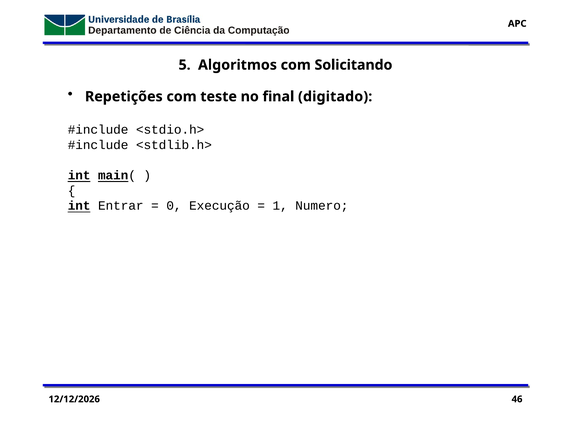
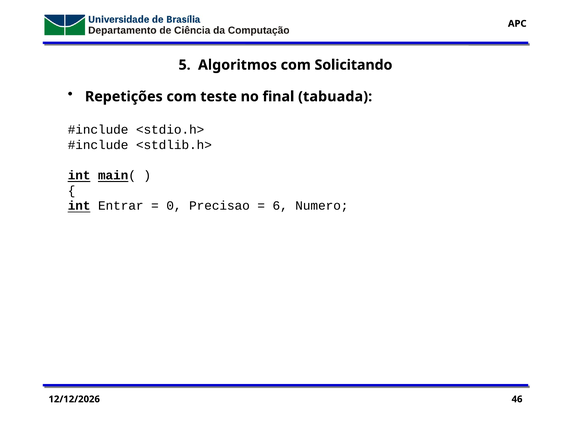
digitado: digitado -> tabuada (335, 97)
Execução: Execução -> Precisao (219, 206)
1: 1 -> 6 (280, 206)
